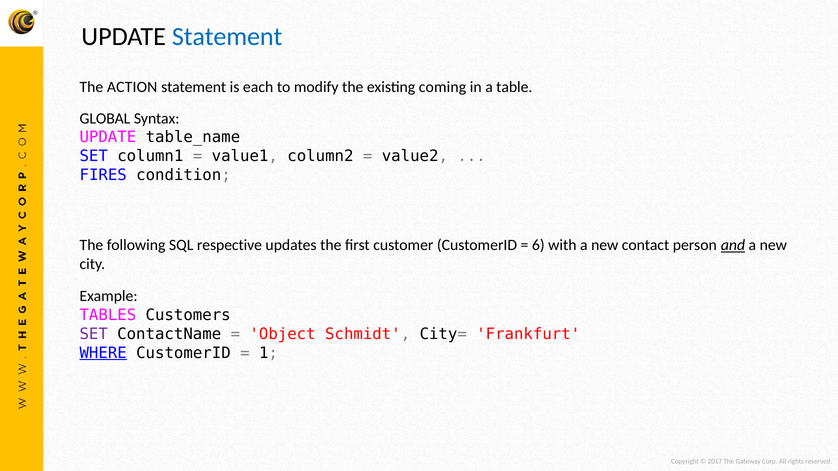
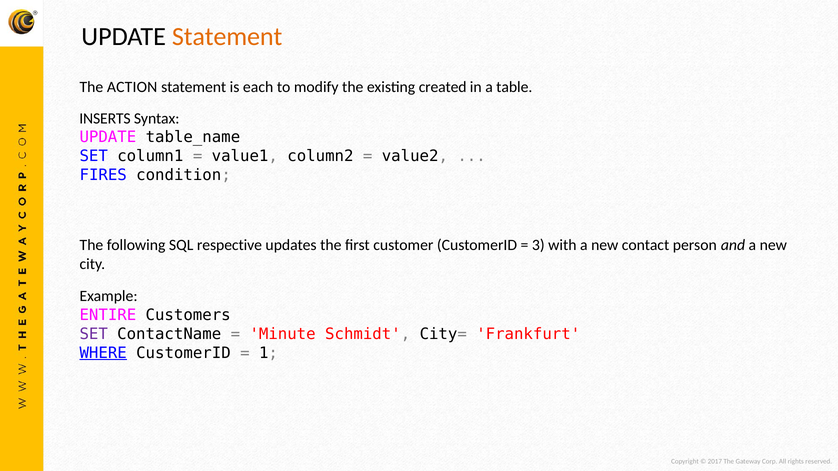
Statement colour: blue -> orange (227, 36)
coming: coming -> created (443, 87)
GLOBAL: GLOBAL -> INSERTS (105, 118)
6: 6 -> 3 (538, 245)
and underline: present -> none (733, 245)
TABLES: TABLES -> ENTIRE (108, 315)
Object: Object -> Minute (283, 334)
